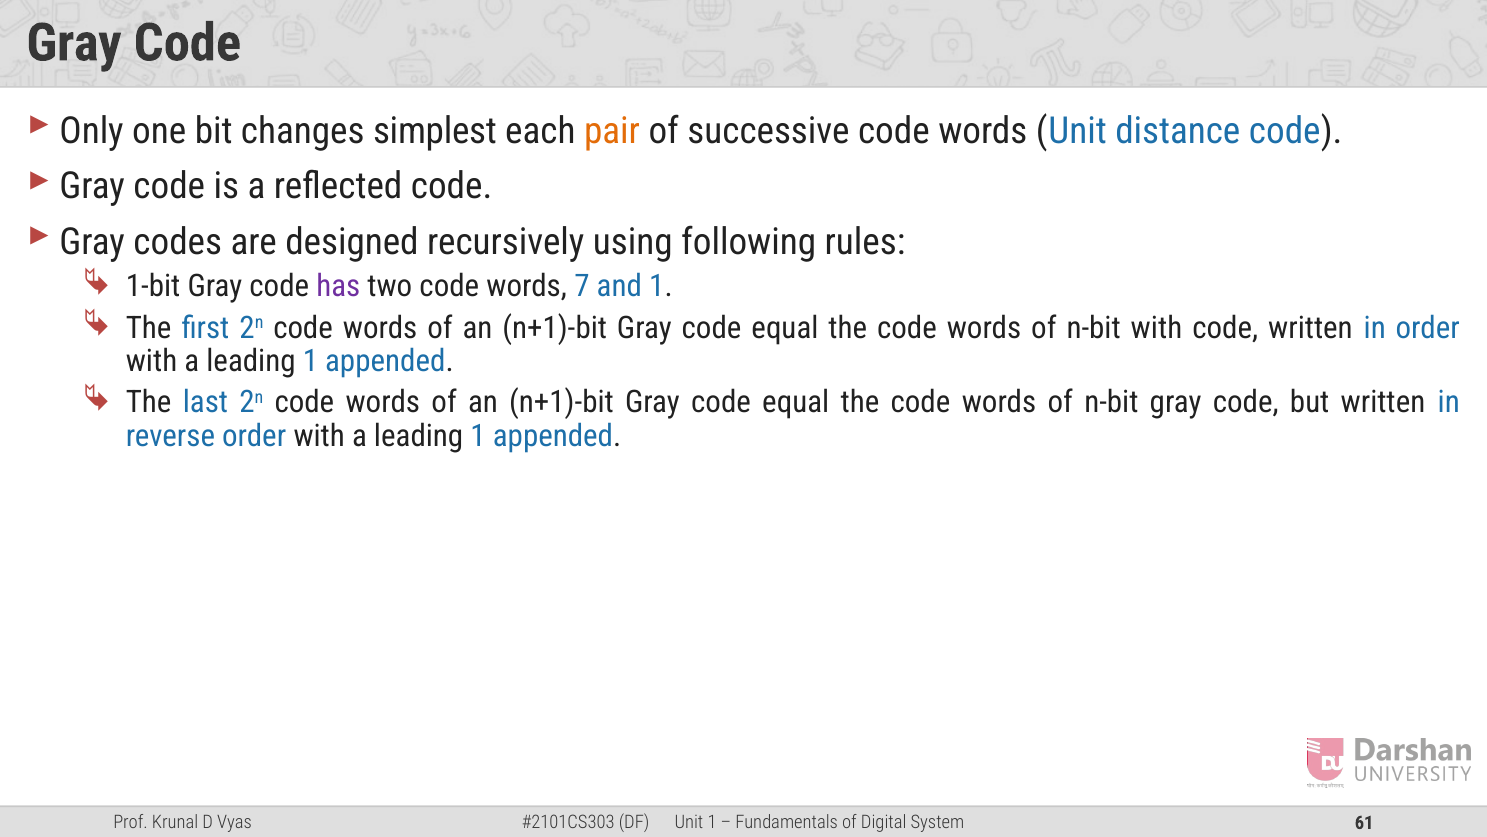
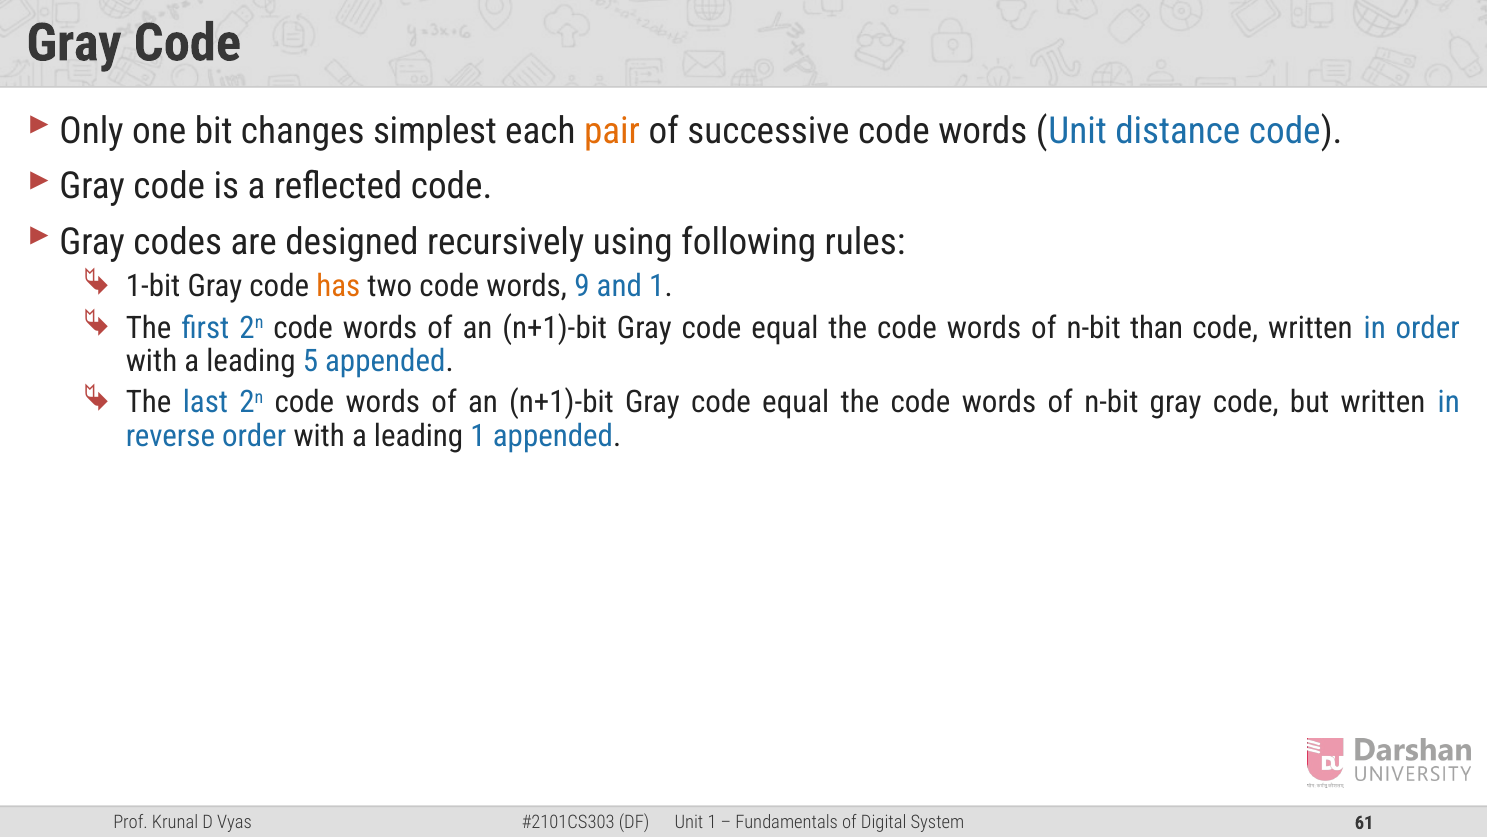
has colour: purple -> orange (338, 287)
7: 7 -> 9 (582, 287)
n-bit with: with -> than (1157, 328)
1: 1 -> 5 (310, 361)
